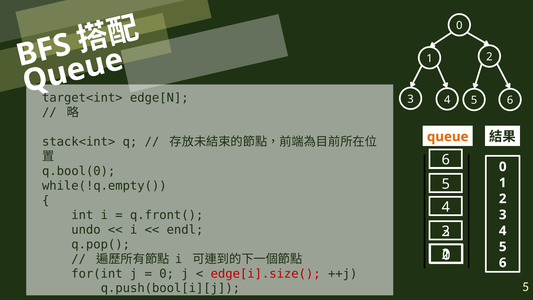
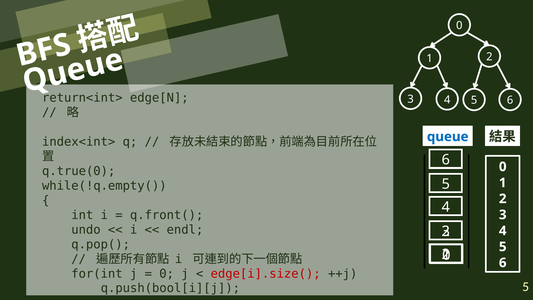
target<int>: target<int> -> return<int> (82, 98)
queue colour: orange -> blue (448, 137)
stack<int>: stack<int> -> index<int> (79, 142)
q.bool(0: q.bool(0 -> q.true(0 (79, 171)
